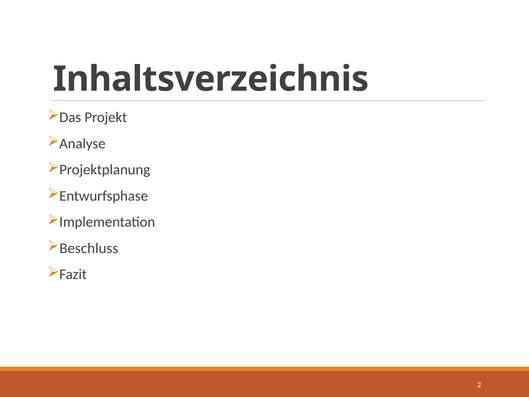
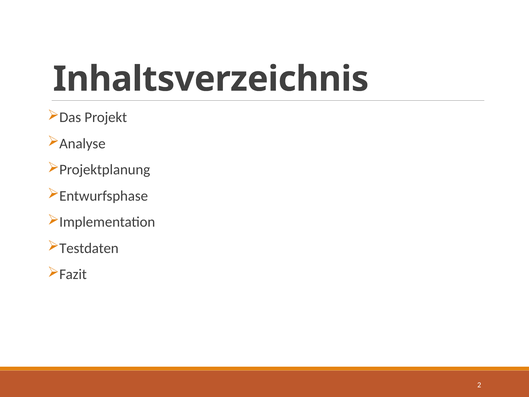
Beschluss: Beschluss -> Testdaten (89, 248)
